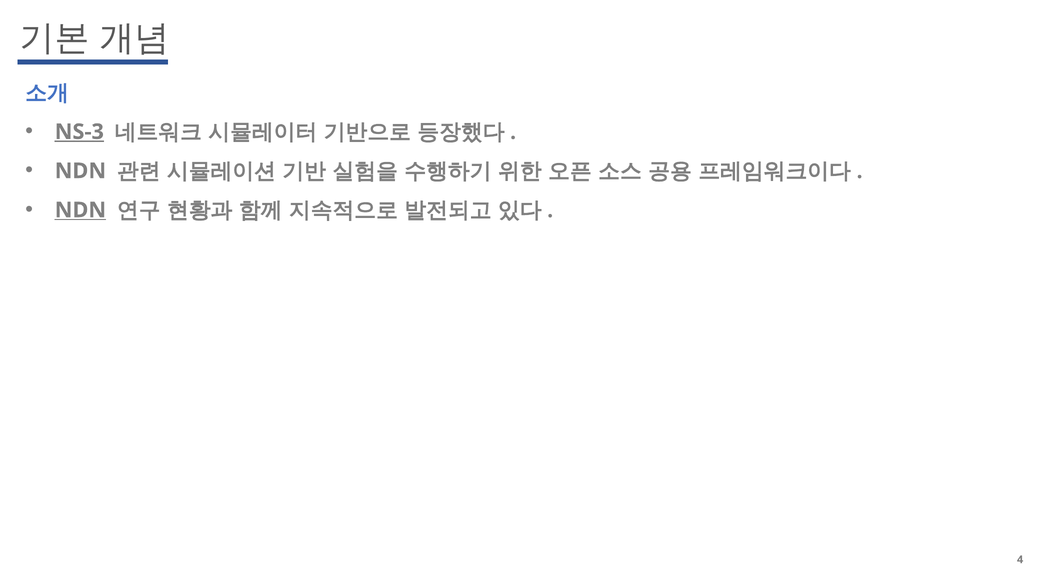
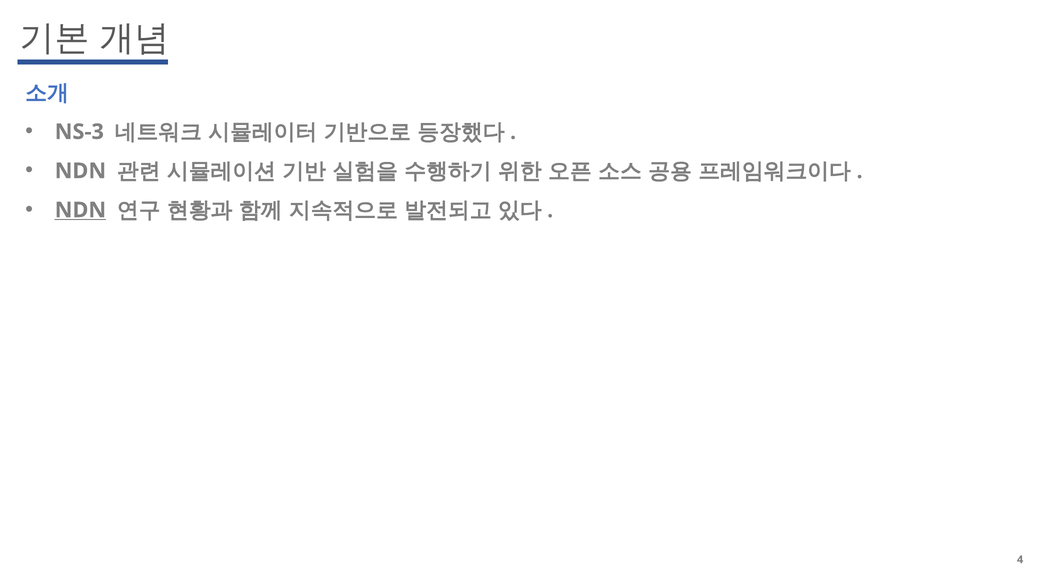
NS-3 underline: present -> none (79, 132)
